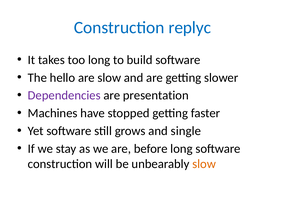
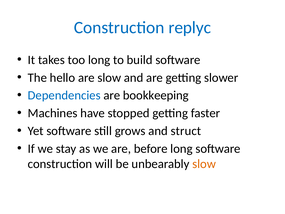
Dependencies colour: purple -> blue (64, 95)
presentation: presentation -> bookkeeping (156, 95)
single: single -> struct (186, 131)
